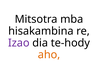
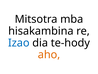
Izao colour: purple -> blue (19, 43)
